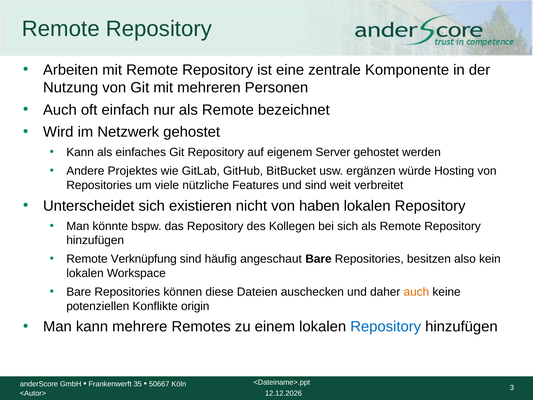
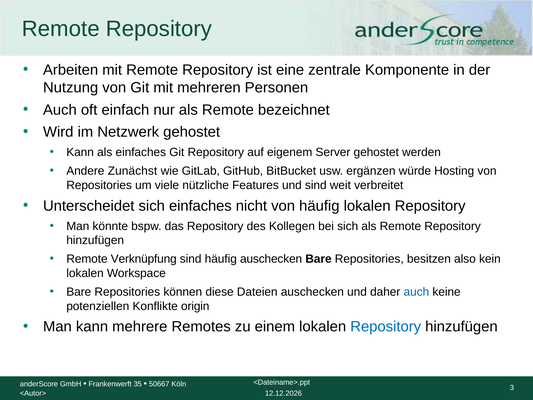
Projektes: Projektes -> Zunächst (133, 171)
sich existieren: existieren -> einfaches (200, 206)
von haben: haben -> häufig (319, 206)
häufig angeschaut: angeschaut -> auschecken (271, 259)
auch colour: orange -> blue (416, 292)
